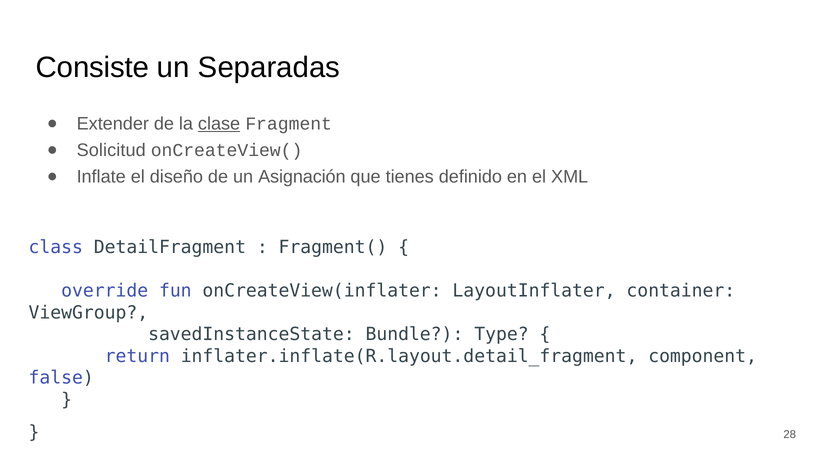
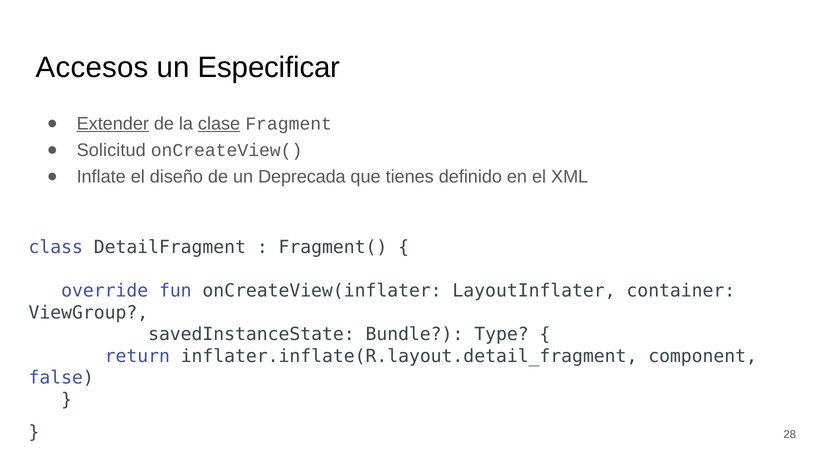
Consiste: Consiste -> Accesos (92, 68)
Separadas: Separadas -> Especificar (269, 68)
Extender underline: none -> present (113, 124)
Asignación: Asignación -> Deprecada (302, 177)
